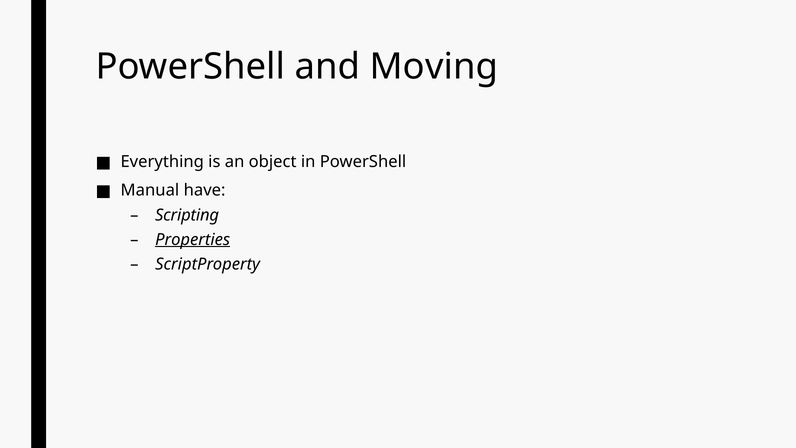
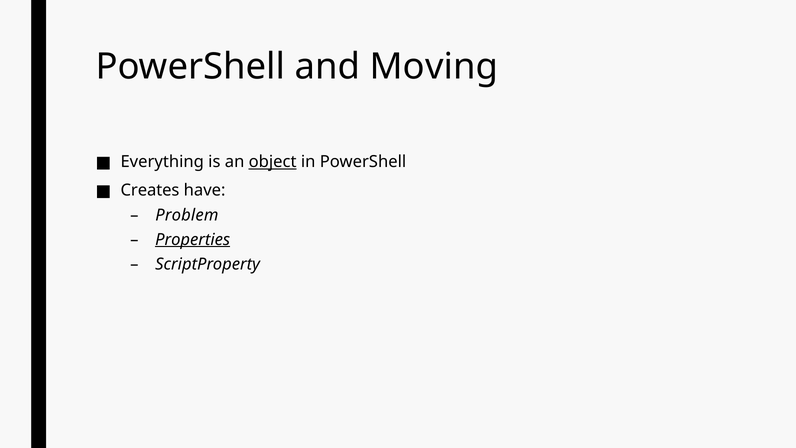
object underline: none -> present (273, 162)
Manual: Manual -> Creates (150, 190)
Scripting: Scripting -> Problem (187, 215)
